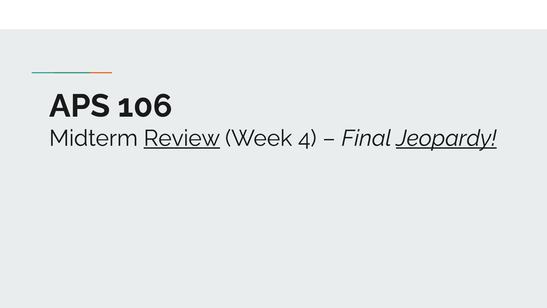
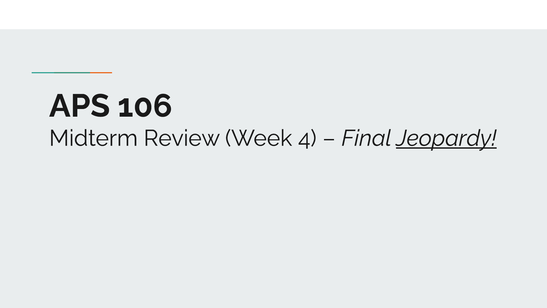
Review underline: present -> none (182, 138)
